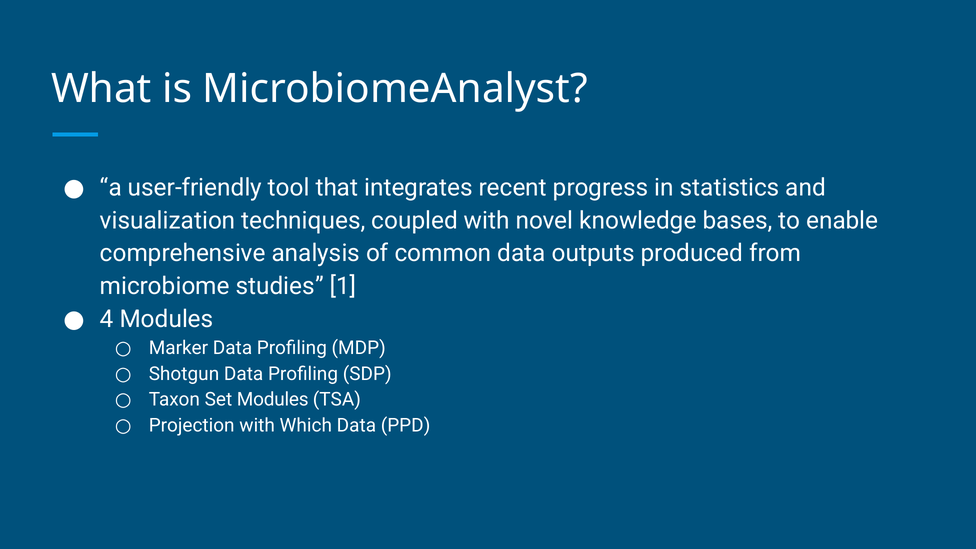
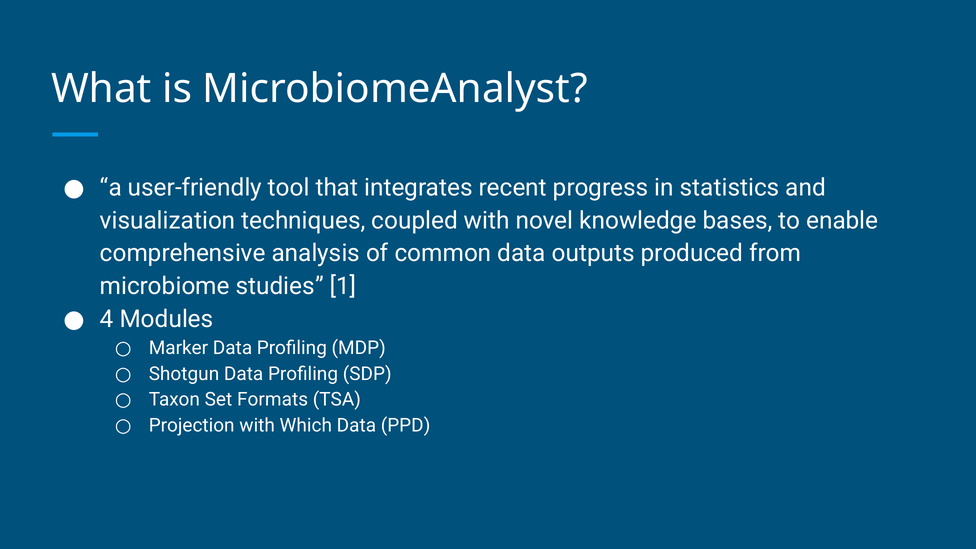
Set Modules: Modules -> Formats (273, 400)
